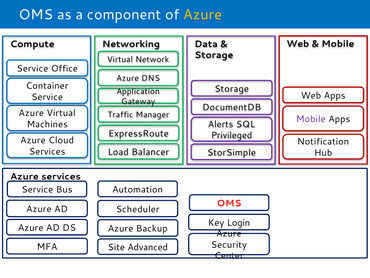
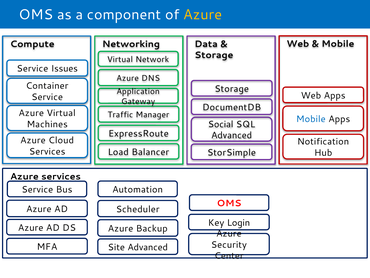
Office: Office -> Issues (64, 69)
Mobile colour: purple -> blue (311, 119)
Alerts: Alerts -> Social (221, 124)
Privileged: Privileged -> Advanced (232, 135)
